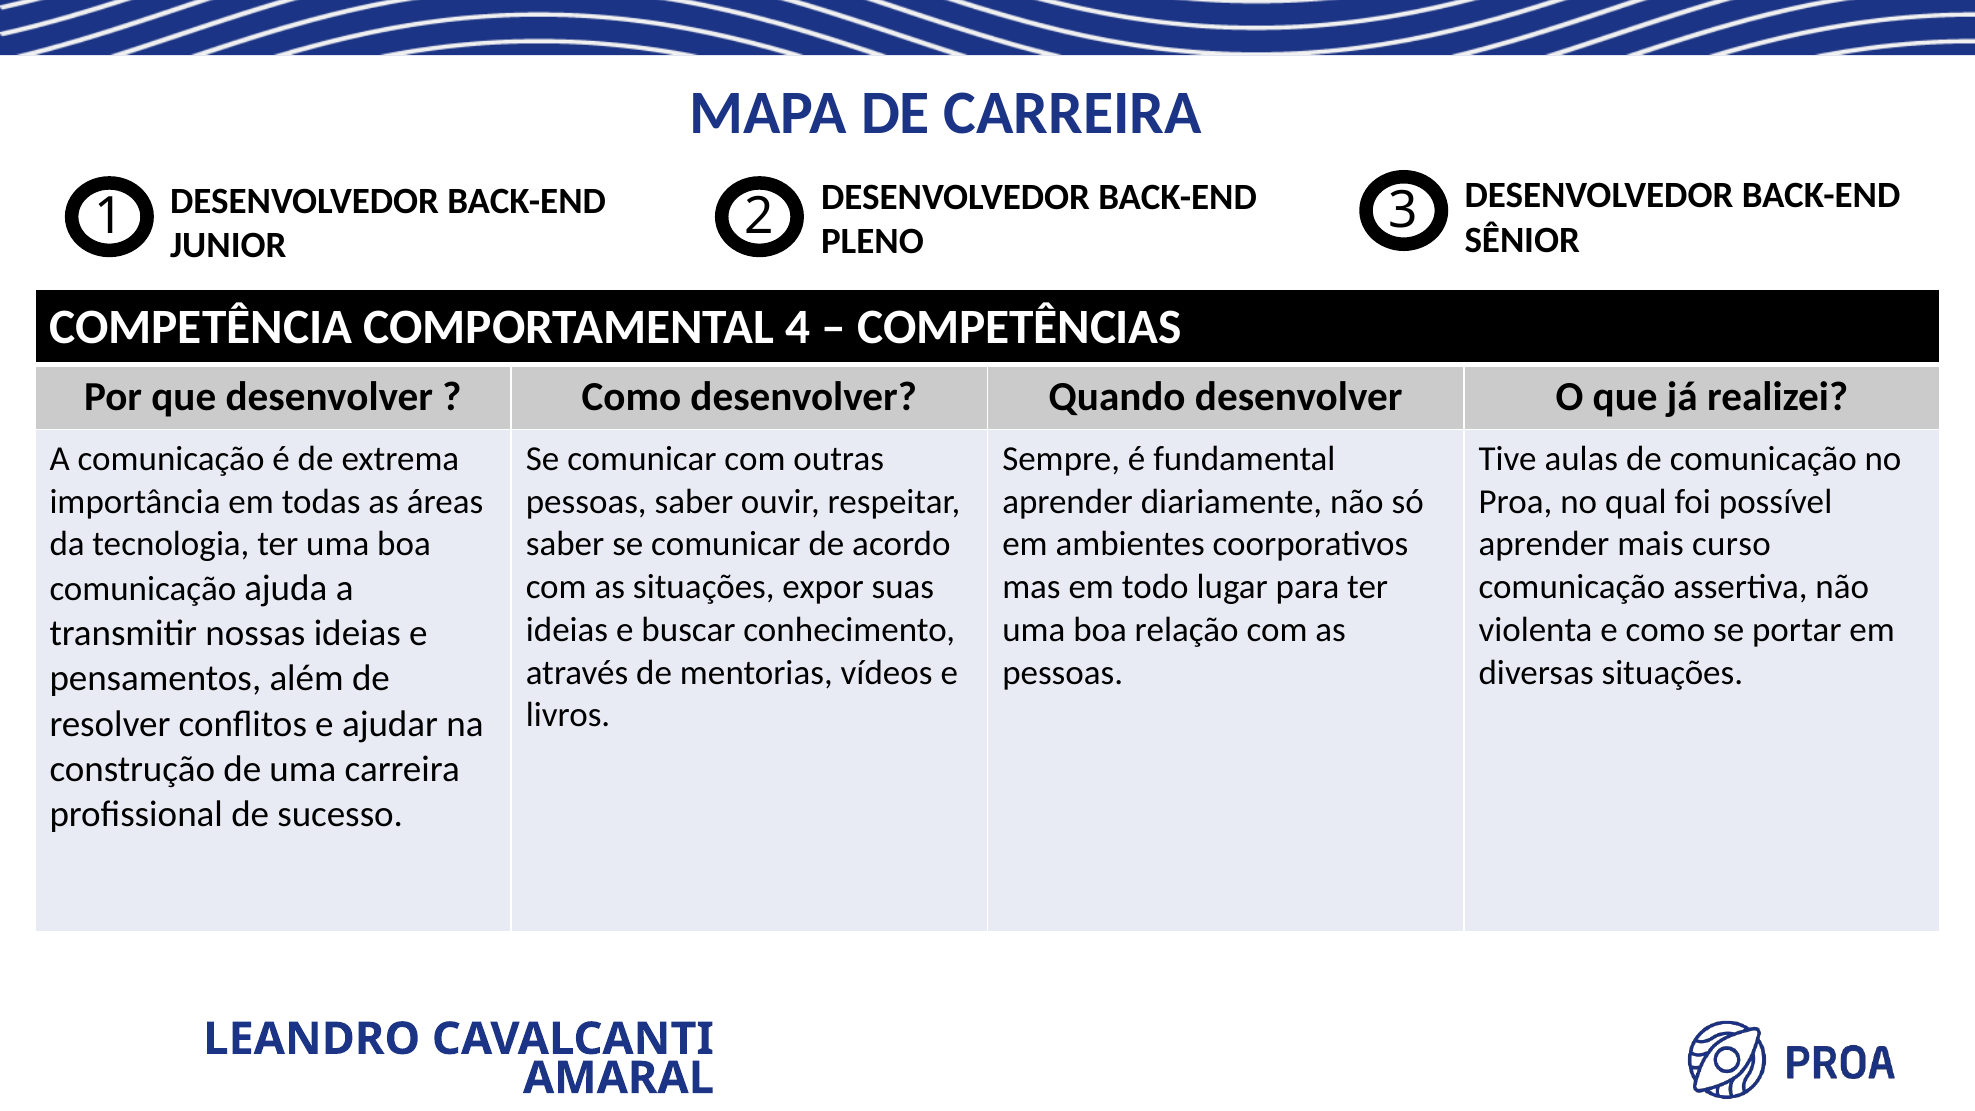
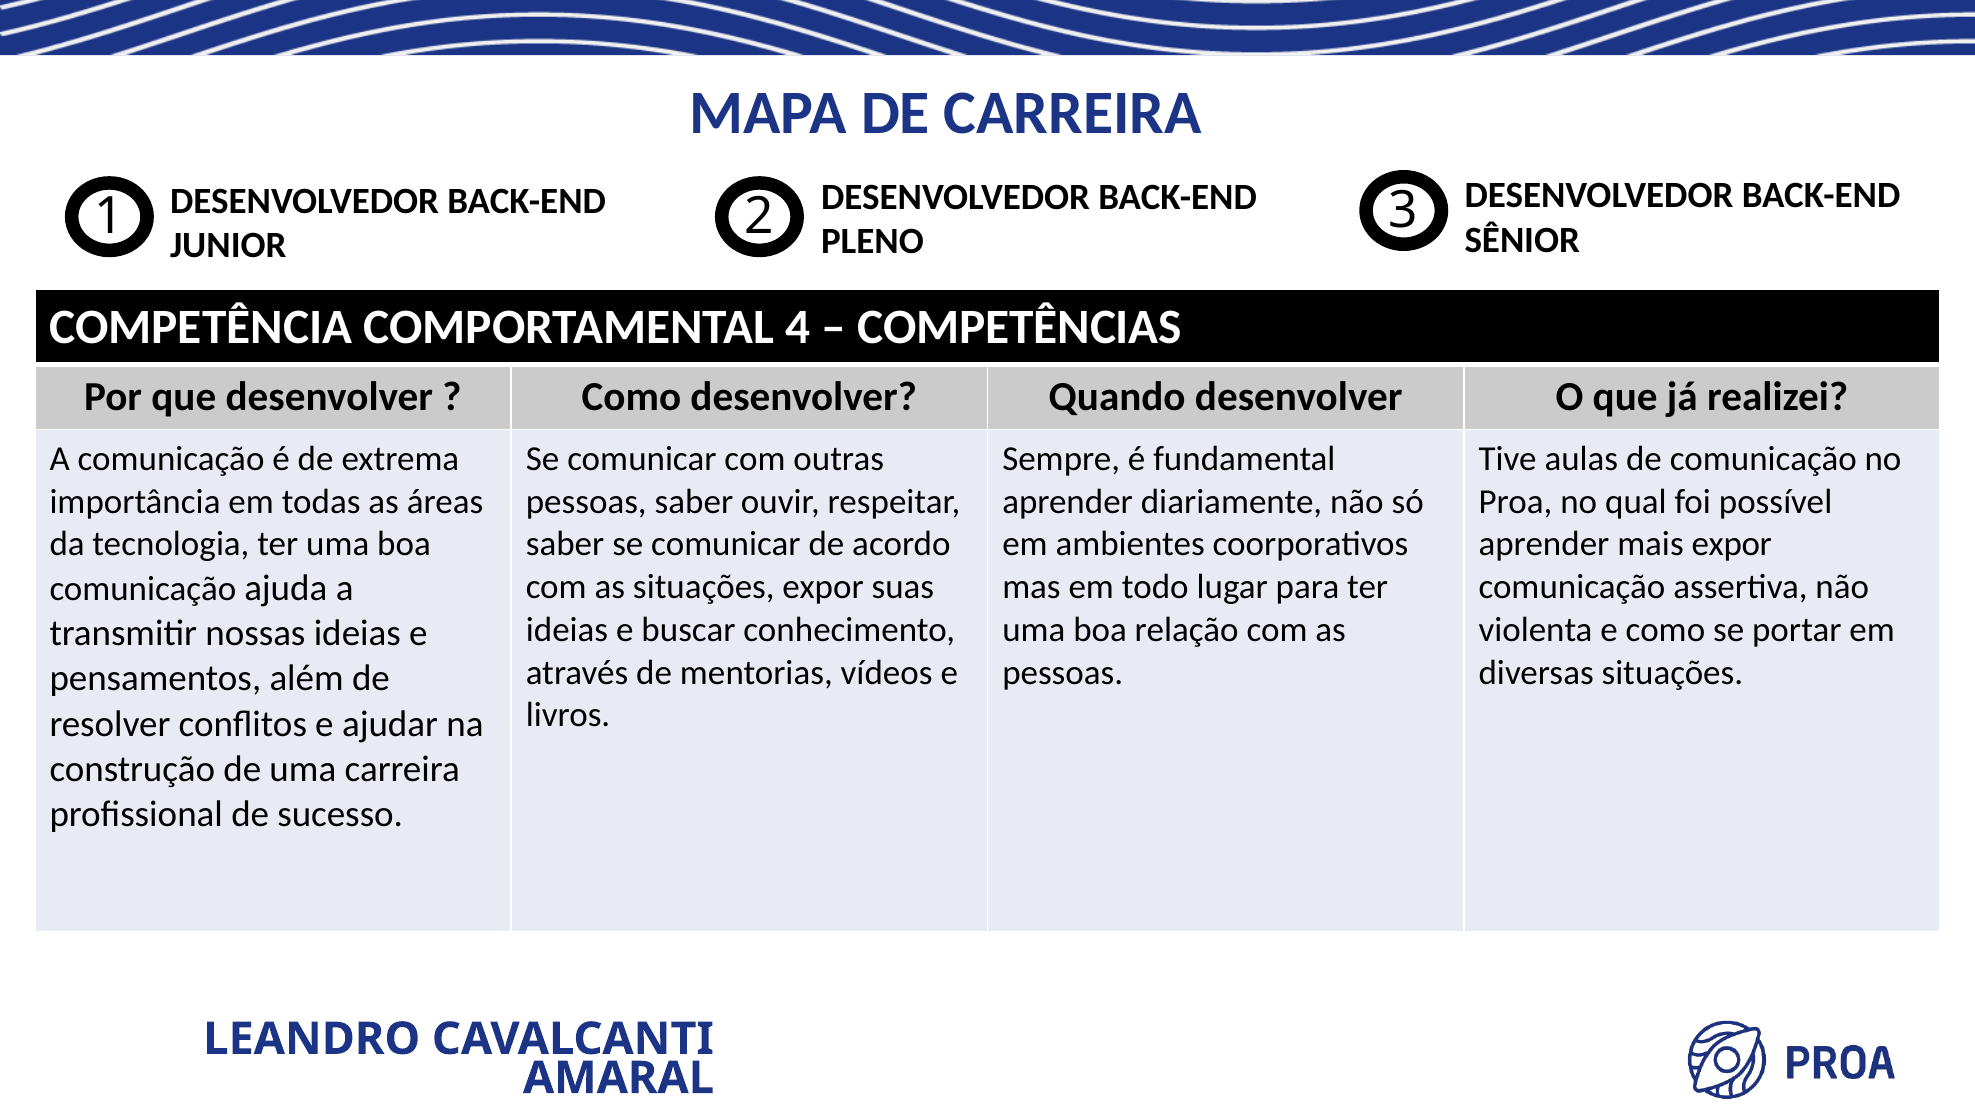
mais curso: curso -> expor (1732, 544)
